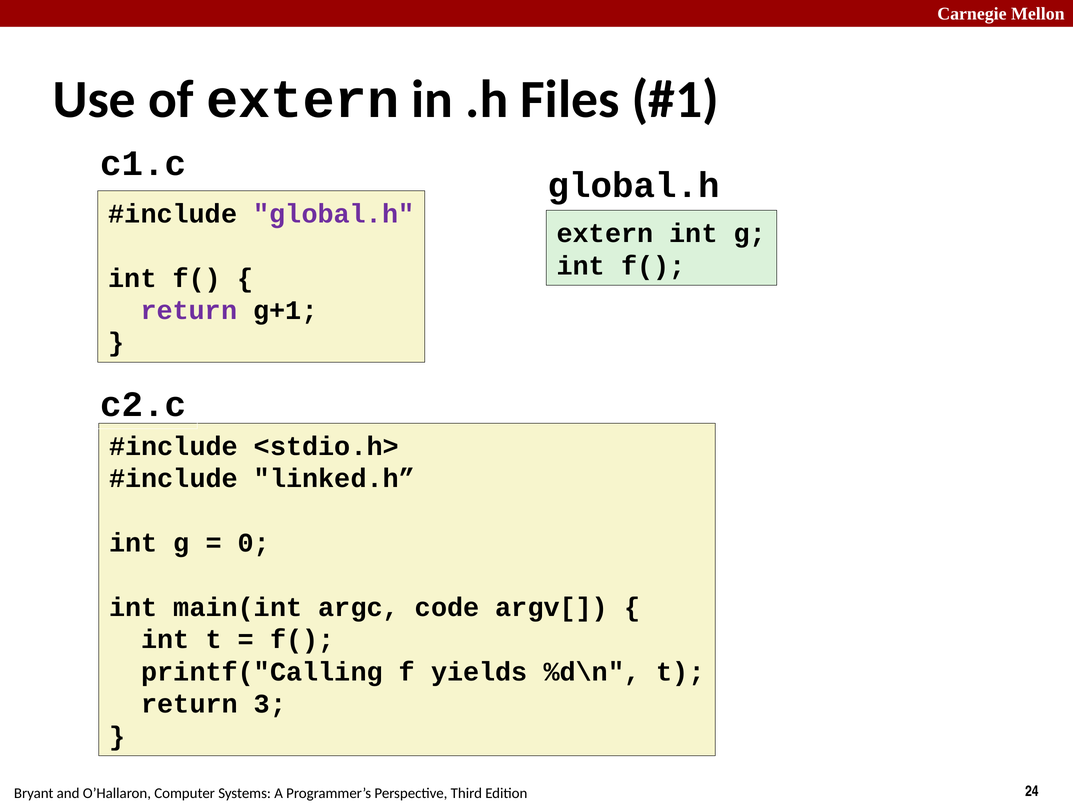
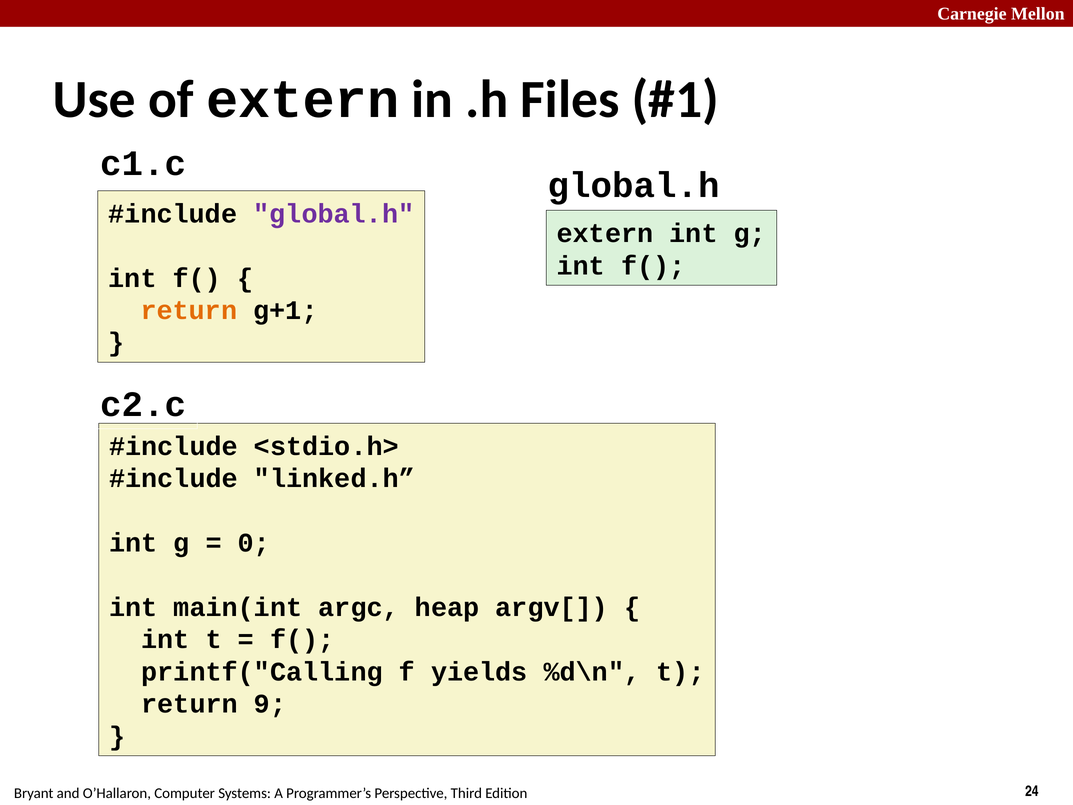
return colour: purple -> orange (189, 310)
code: code -> heap (447, 607)
3: 3 -> 9 (270, 704)
